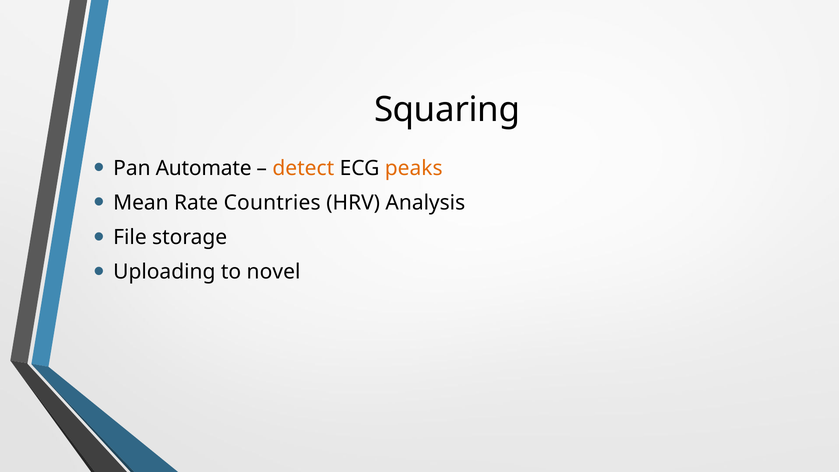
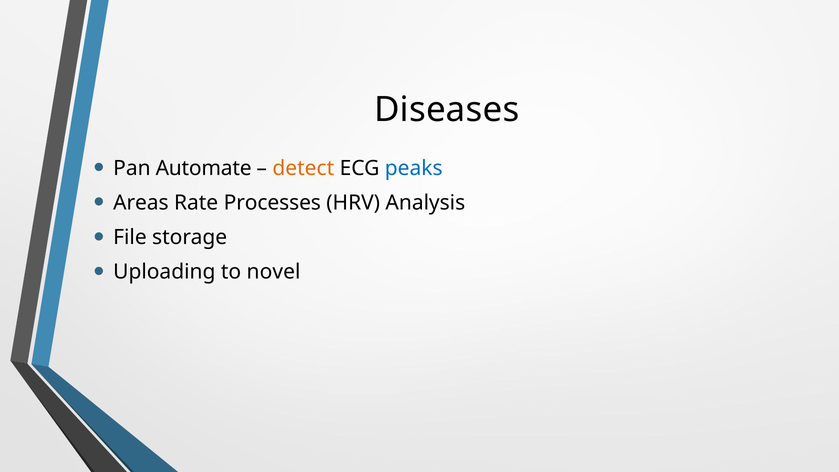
Squaring: Squaring -> Diseases (447, 110)
peaks colour: orange -> blue (414, 168)
Mean: Mean -> Areas (141, 203)
Countries: Countries -> Processes (272, 203)
